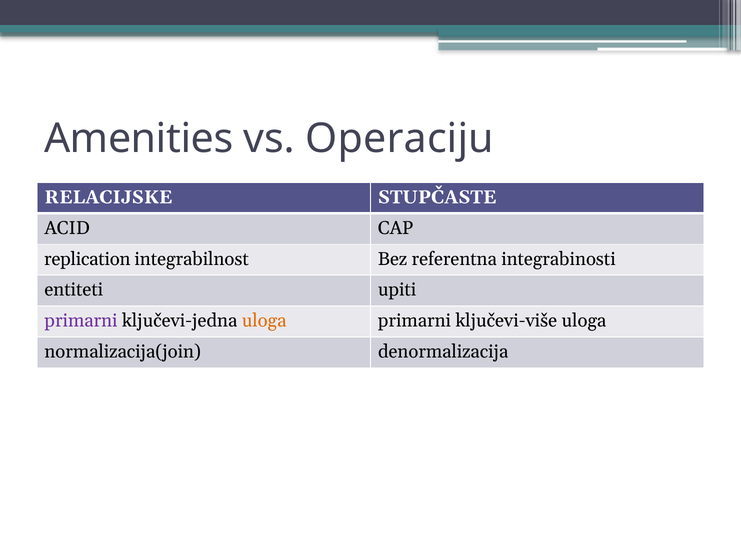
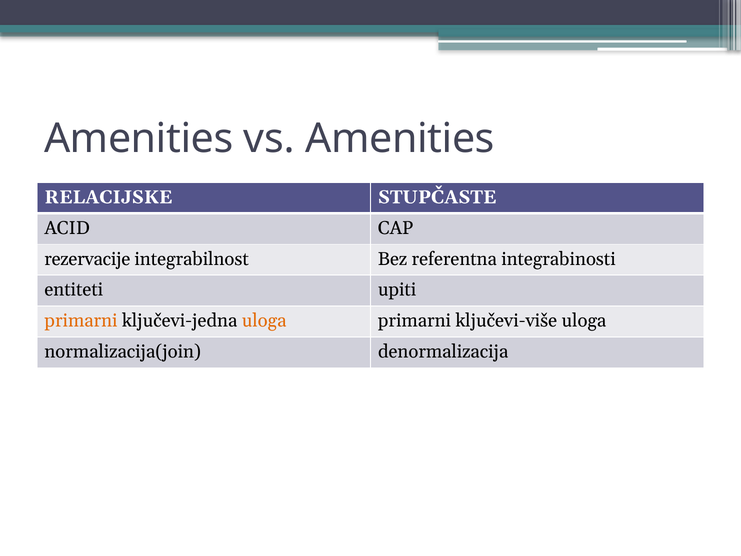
vs Operaciju: Operaciju -> Amenities (400, 139)
replication: replication -> rezervacije (87, 259)
primarni colour: purple -> orange (81, 321)
